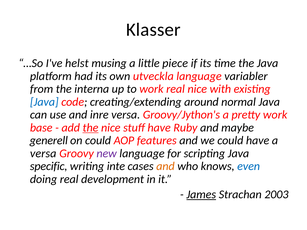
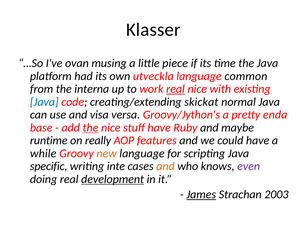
helst: helst -> ovan (77, 63)
variabler: variabler -> common (246, 76)
real underline: none -> present (176, 89)
around: around -> skickat (201, 102)
inre: inre -> visa (99, 115)
pretty work: work -> enda (275, 115)
generell: generell -> runtime (49, 141)
on could: could -> really (98, 141)
versa: versa -> while (43, 154)
new colour: purple -> orange (107, 154)
even colour: blue -> purple (249, 166)
development underline: none -> present (113, 179)
